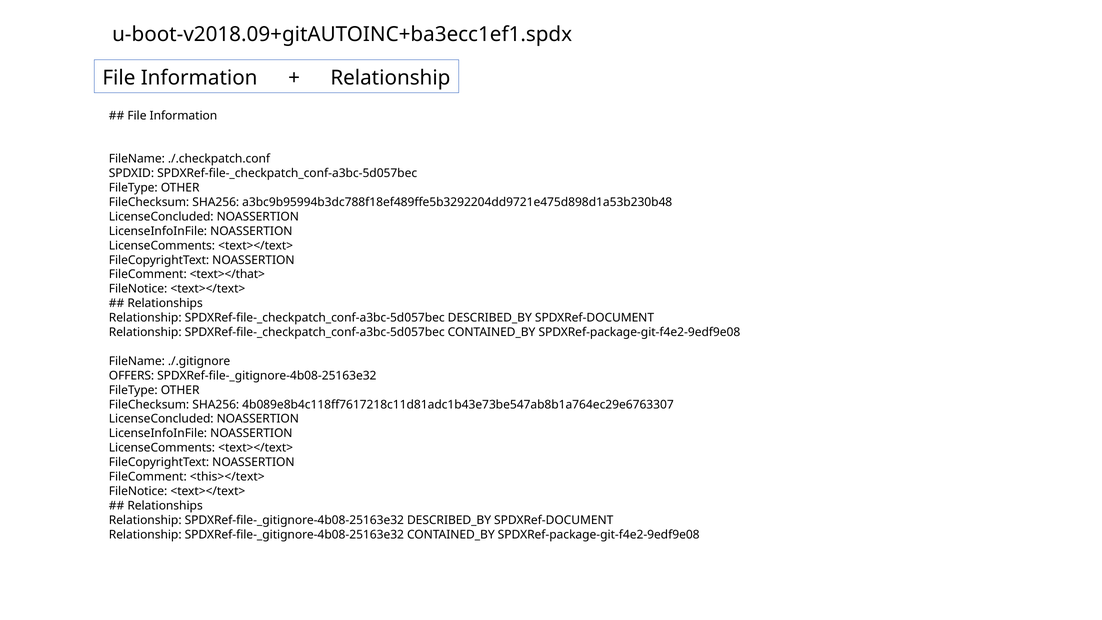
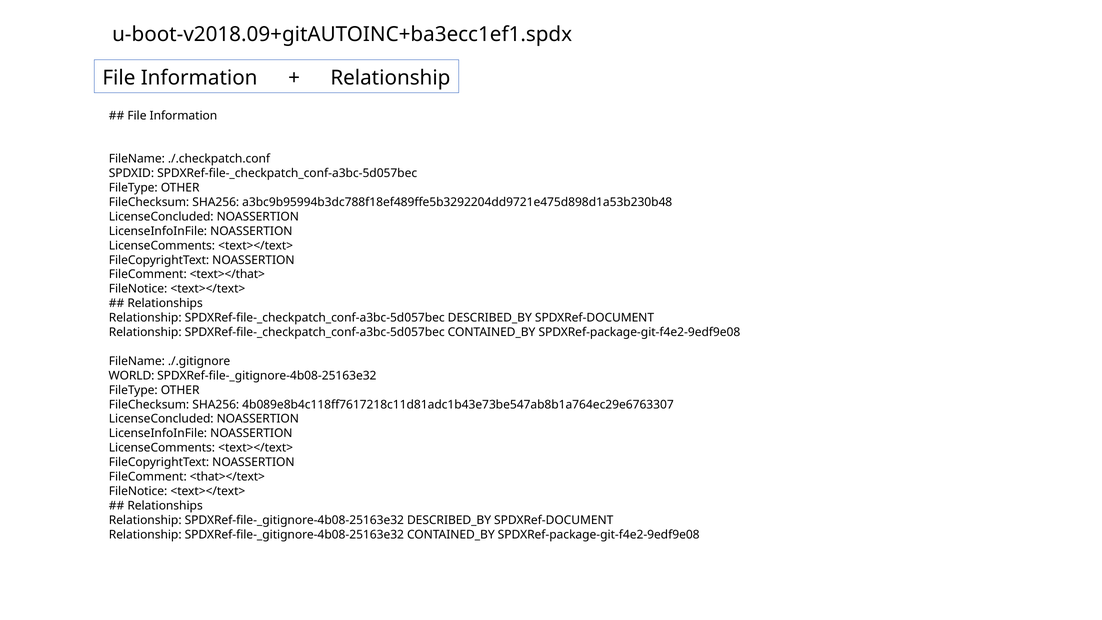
OFFERS: OFFERS -> WORLD (132, 376)
<this></text>: <this></text> -> <that></text> (227, 477)
